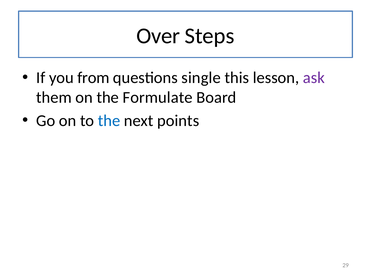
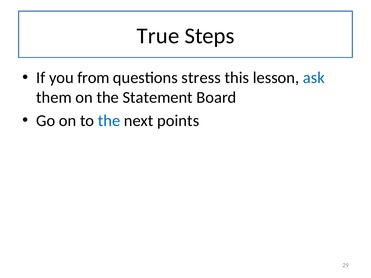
Over: Over -> True (158, 36)
single: single -> stress (201, 78)
ask colour: purple -> blue (314, 78)
Formulate: Formulate -> Statement (158, 98)
